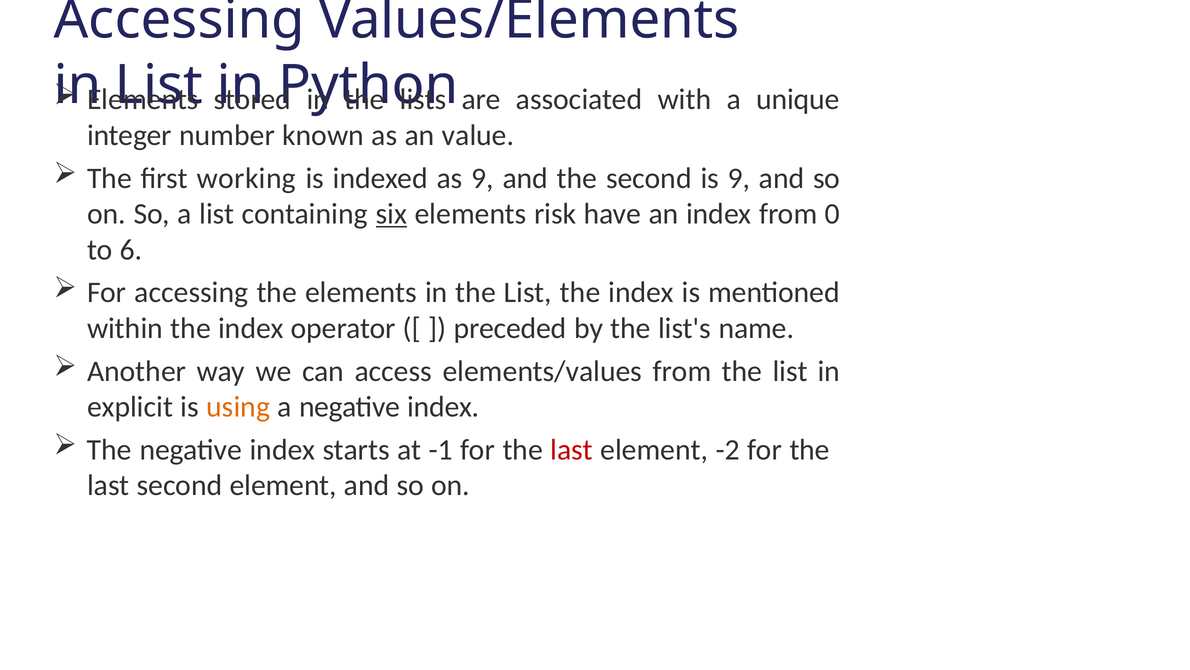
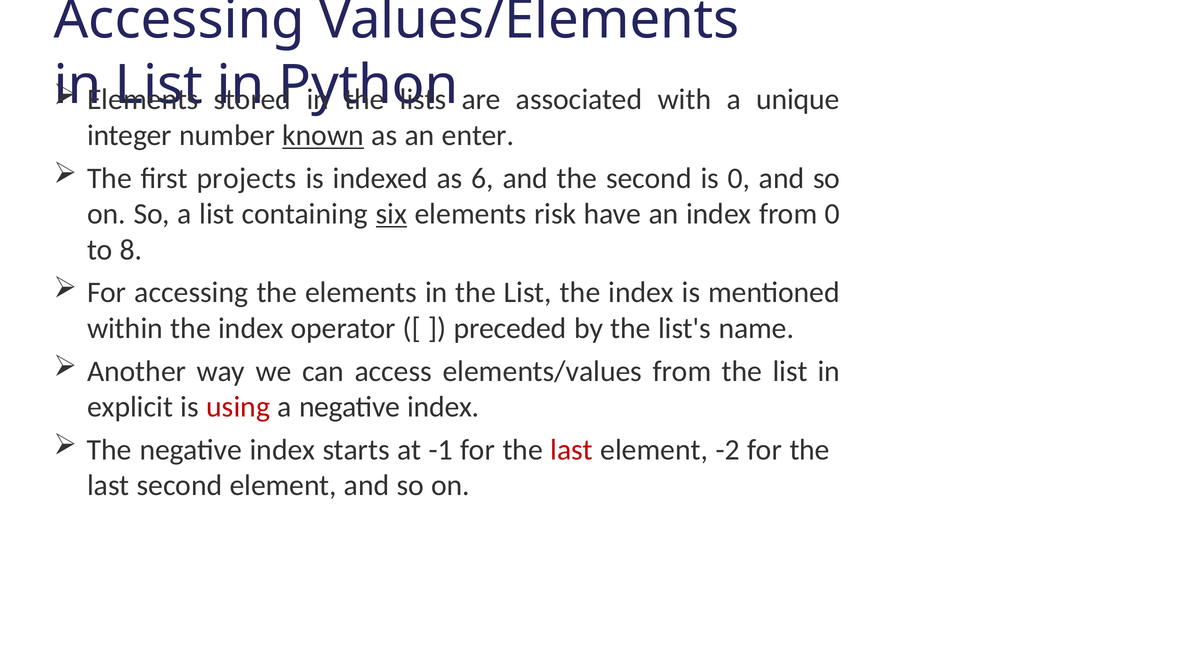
known underline: none -> present (323, 135)
value: value -> enter (478, 135)
working: working -> projects (246, 178)
as 9: 9 -> 6 (483, 178)
is 9: 9 -> 0 (739, 178)
6: 6 -> 8 (131, 249)
using colour: orange -> red (238, 407)
